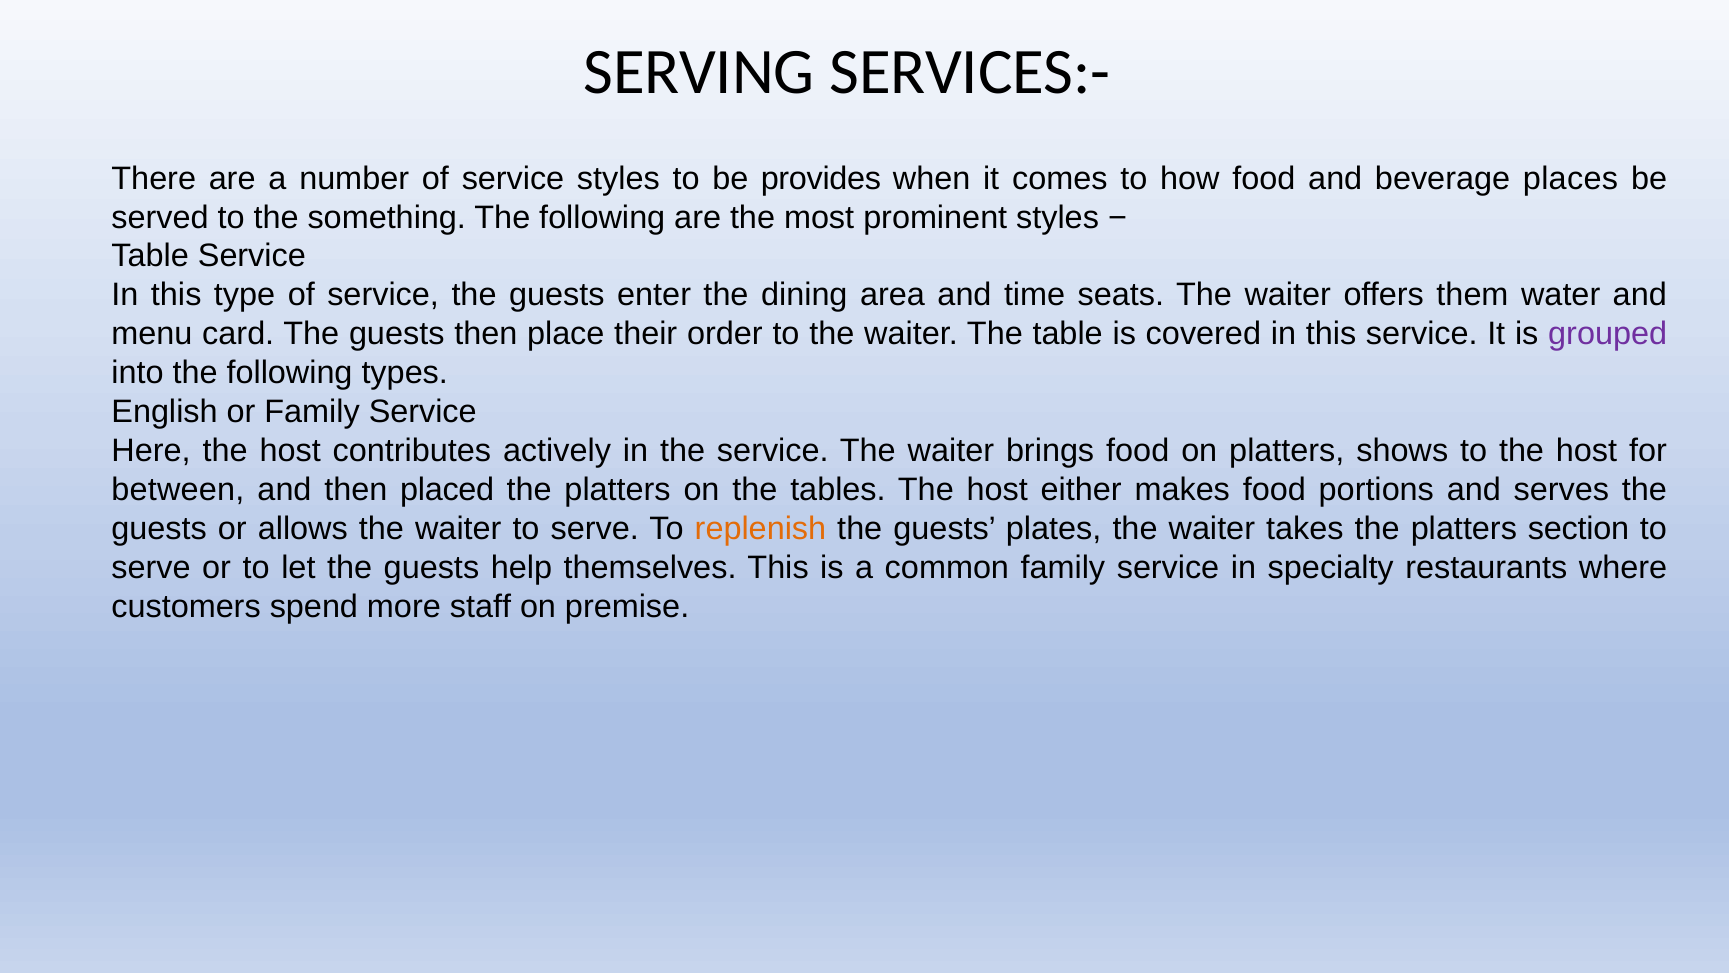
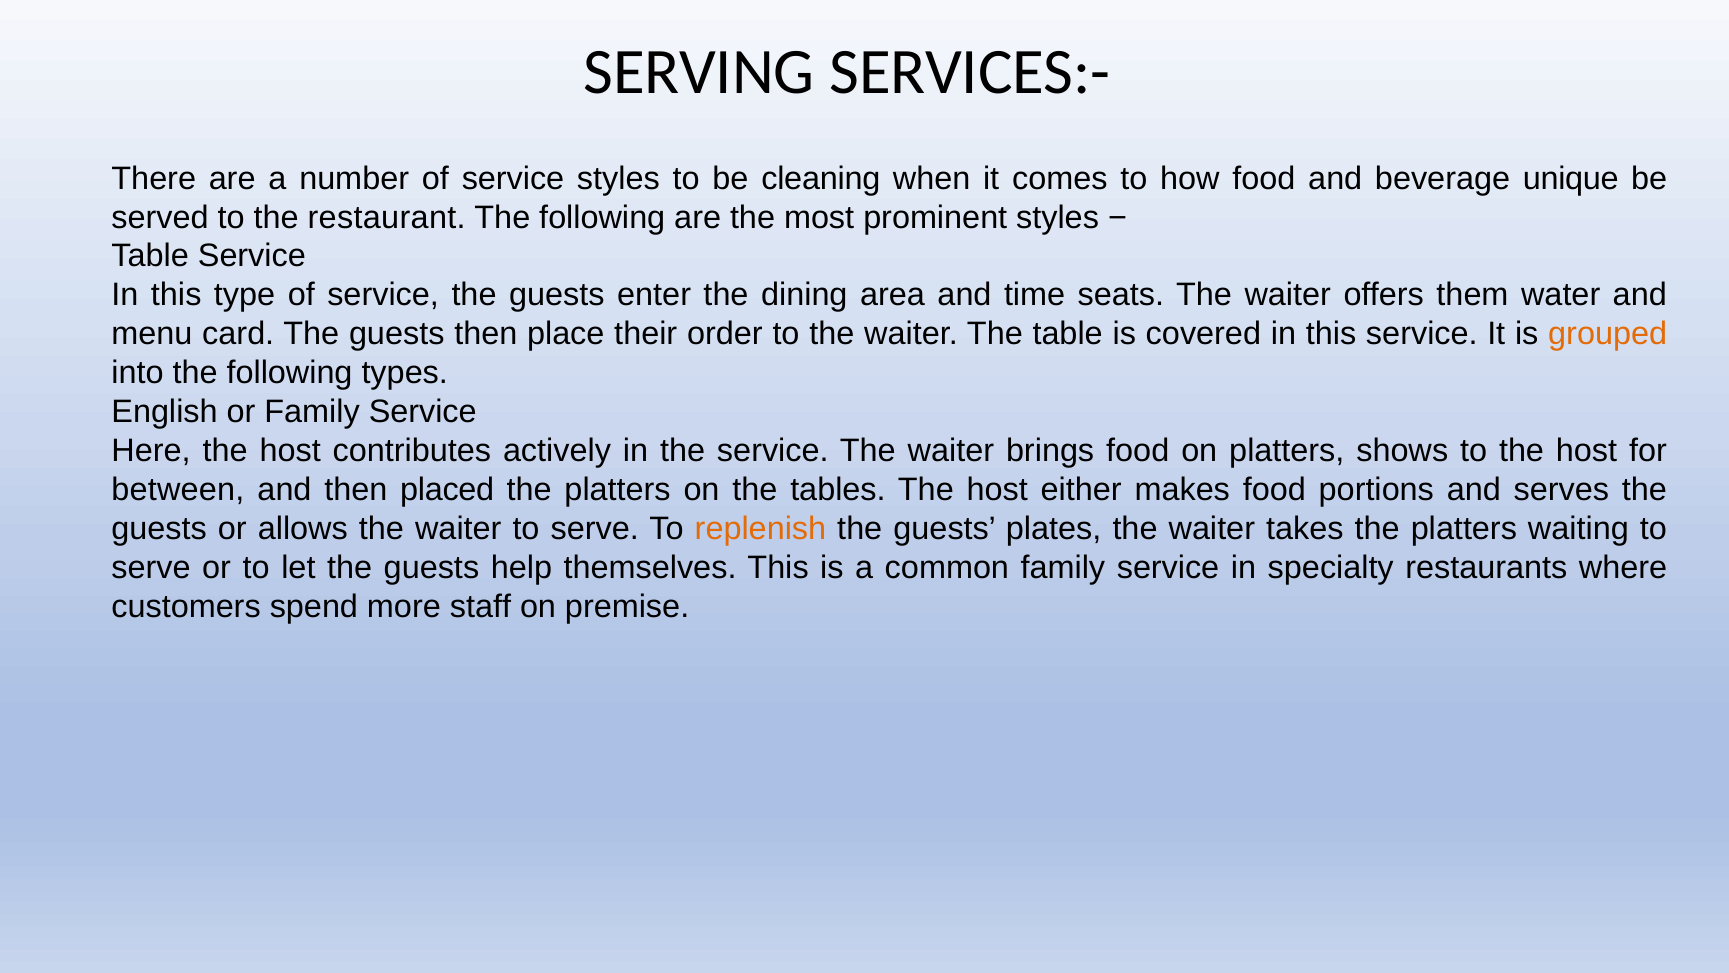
provides: provides -> cleaning (821, 178)
places: places -> unique (1571, 178)
something: something -> restaurant (387, 217)
grouped colour: purple -> orange (1608, 334)
section: section -> waiting (1578, 528)
